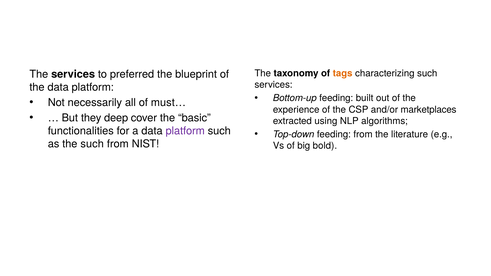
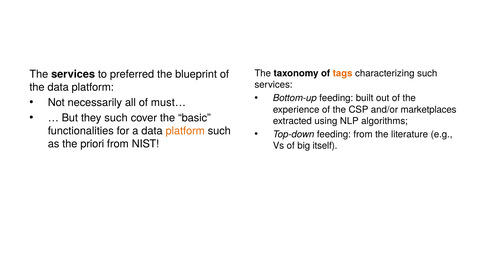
they deep: deep -> such (116, 118)
platform colour: purple -> orange (185, 131)
the such: such -> priori (92, 144)
bold: bold -> itself (325, 146)
